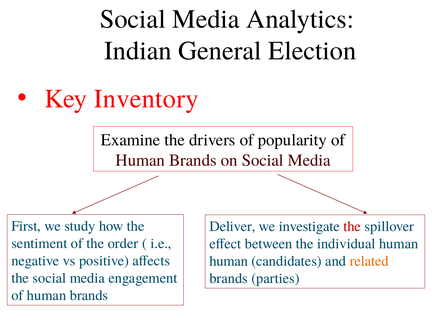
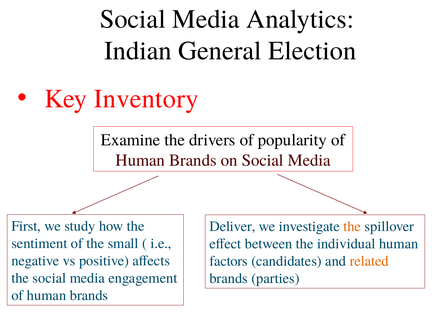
the colour: red -> orange (352, 226)
order: order -> small (123, 243)
human: human -> factors (229, 261)
